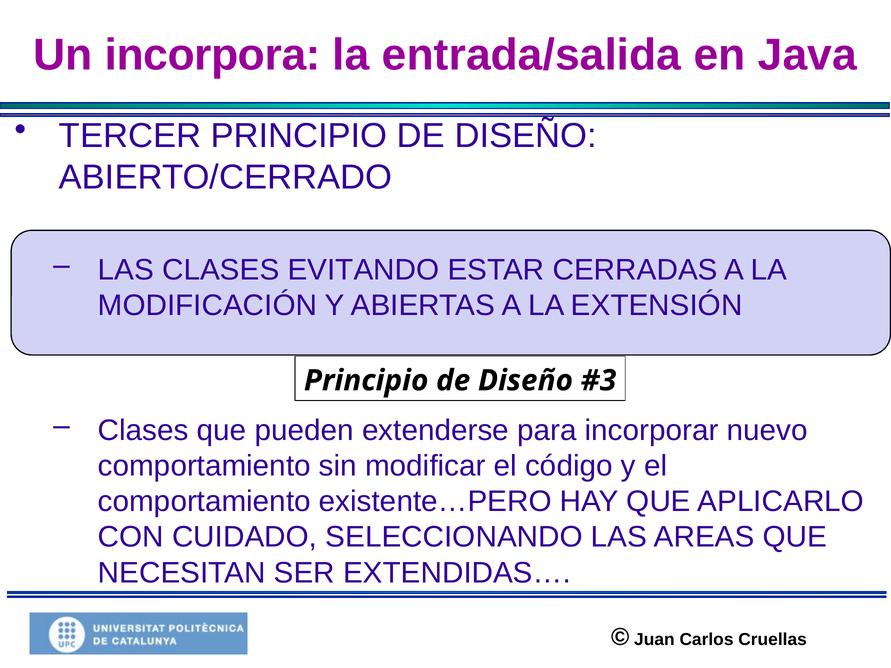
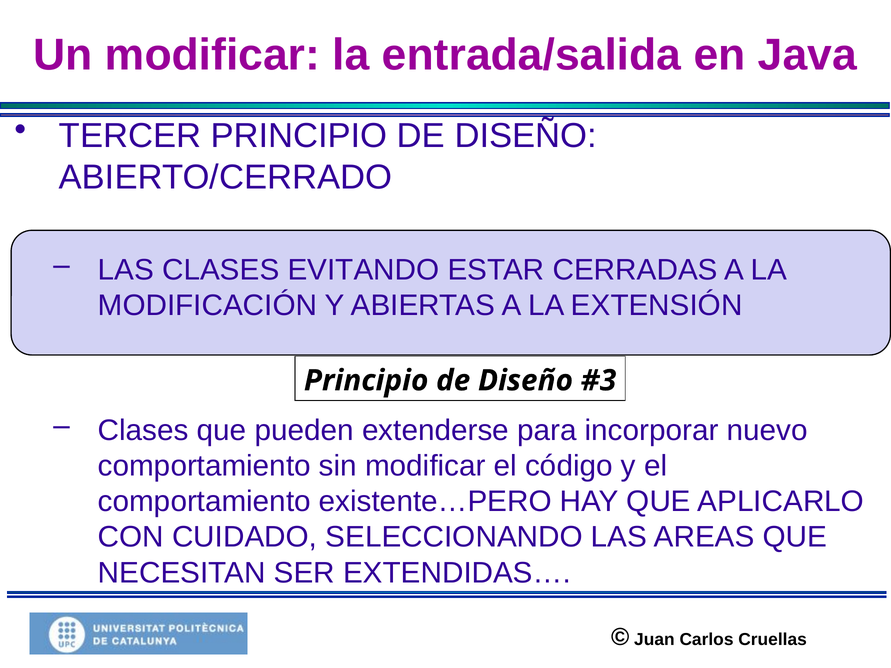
Un incorpora: incorpora -> modificar (213, 55)
